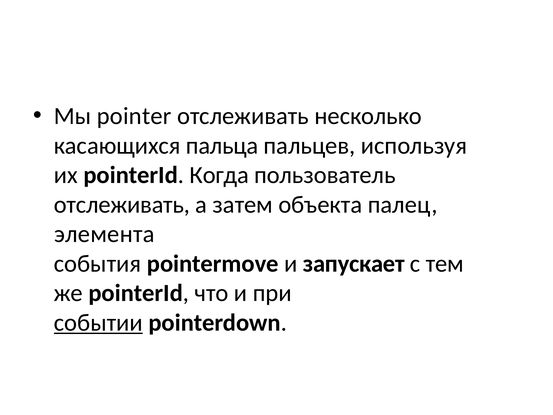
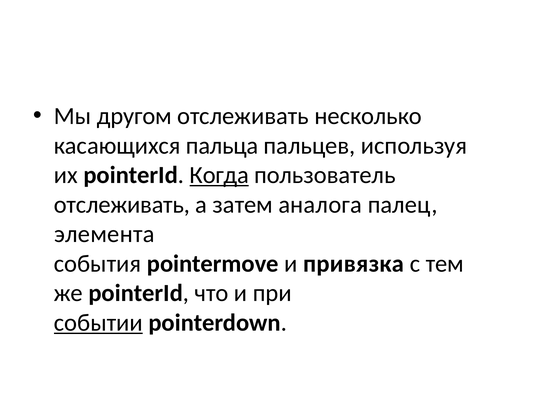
pointer: pointer -> другом (134, 116)
Когда underline: none -> present (219, 175)
объекта: объекта -> аналога (320, 205)
запускает: запускает -> привязка (353, 264)
